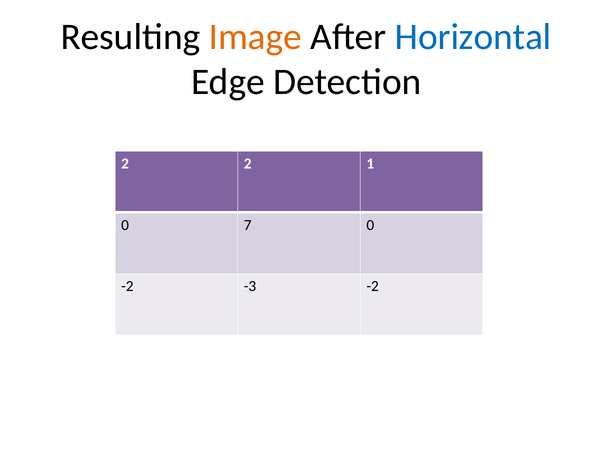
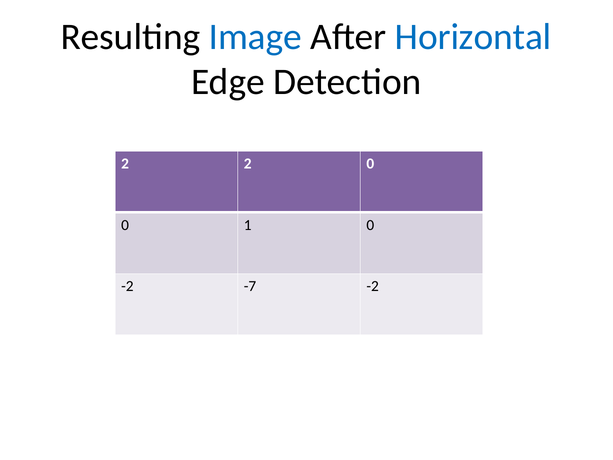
Image colour: orange -> blue (255, 37)
2 1: 1 -> 0 (370, 164)
7: 7 -> 1 (248, 225)
-3: -3 -> -7 (250, 286)
